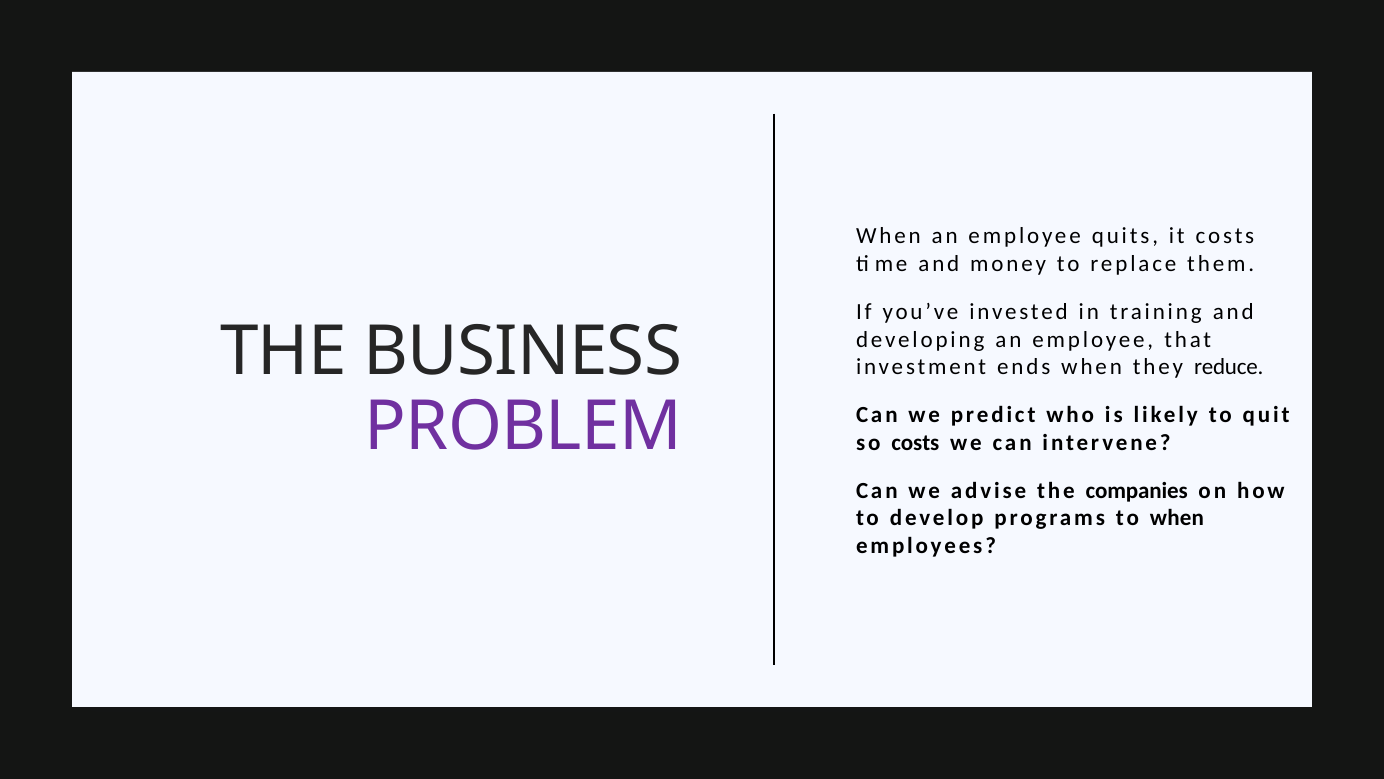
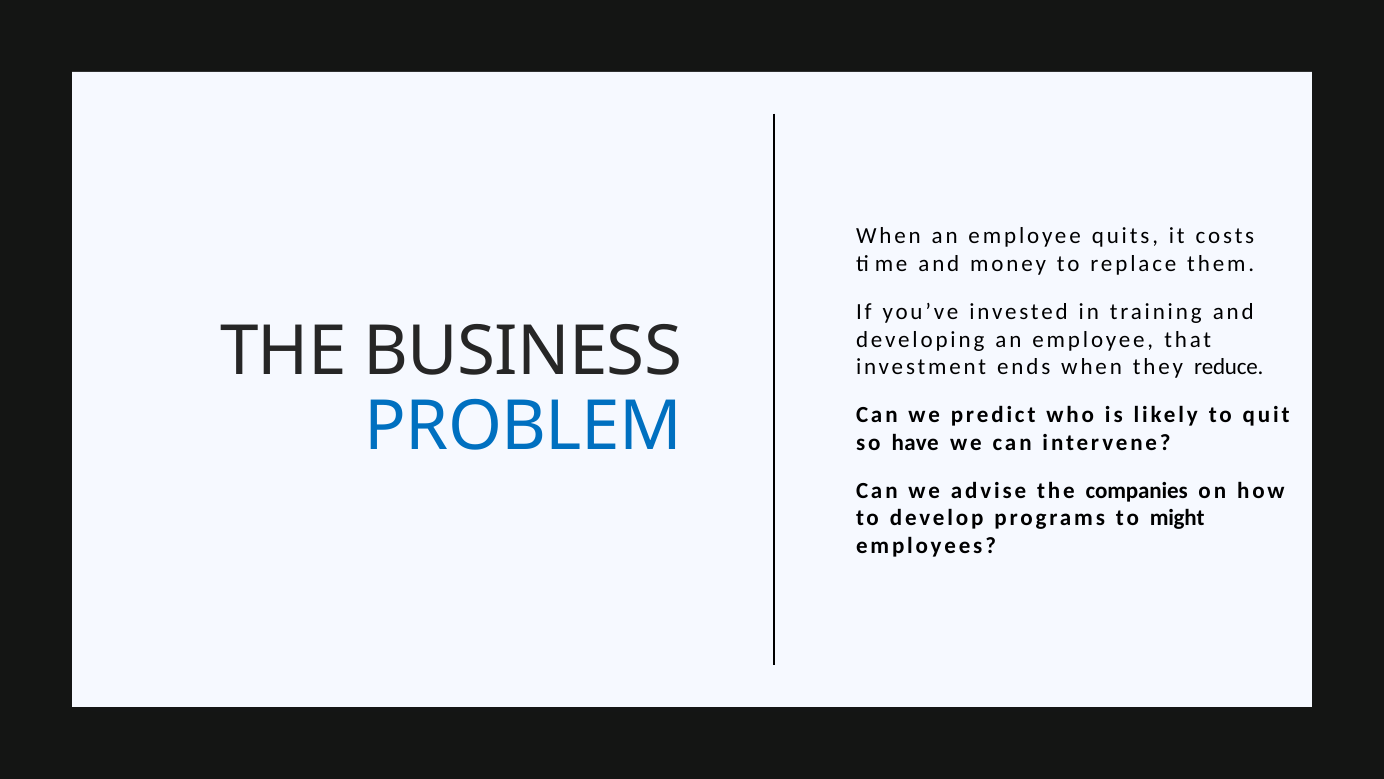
PROBLEM colour: purple -> blue (523, 426)
so costs: costs -> have (915, 442)
to when: when -> might (1177, 518)
